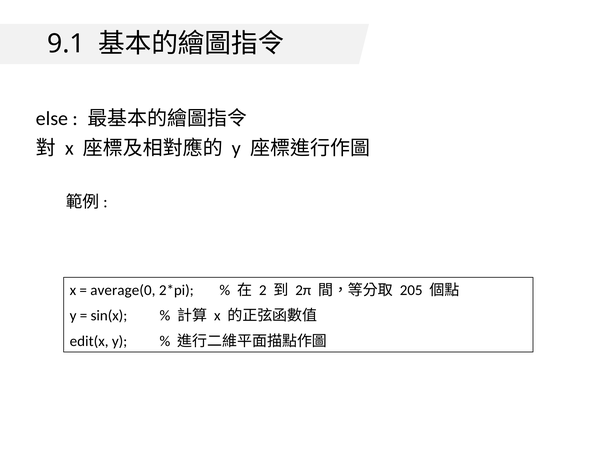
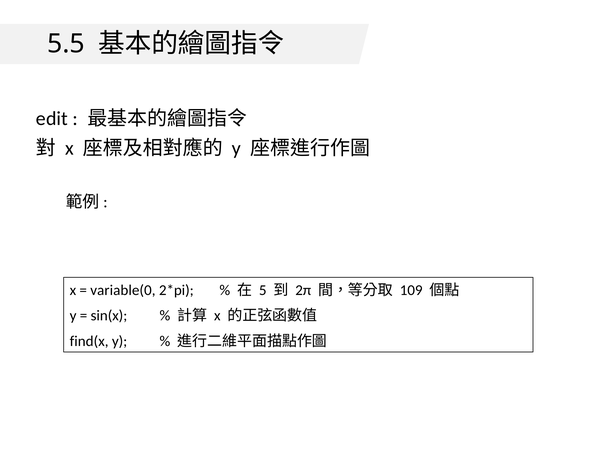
9.1: 9.1 -> 5.5 (66, 44)
else: else -> edit (52, 118)
average(0: average(0 -> variable(0 (123, 290)
2: 2 -> 5 (263, 290)
205: 205 -> 109 (411, 290)
edit(x: edit(x -> find(x (89, 341)
